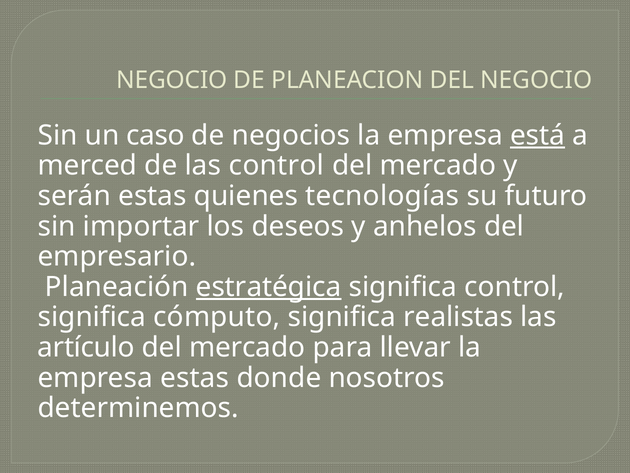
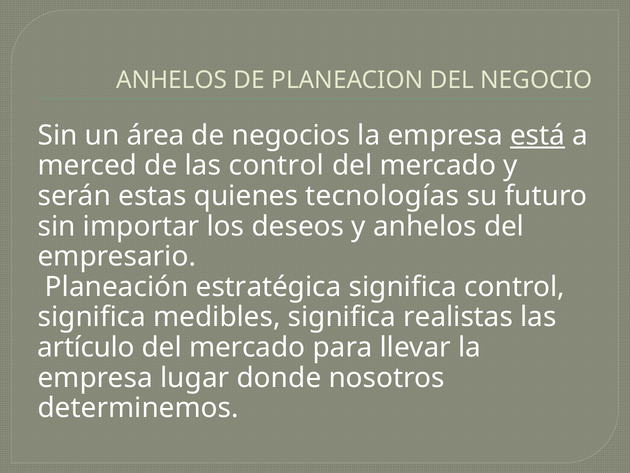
NEGOCIO: NEGOCIO -> ANHELOS (172, 80)
caso: caso -> área (156, 135)
estratégica underline: present -> none (269, 287)
cómputo: cómputo -> medibles (217, 317)
empresa estas: estas -> lugar (195, 377)
